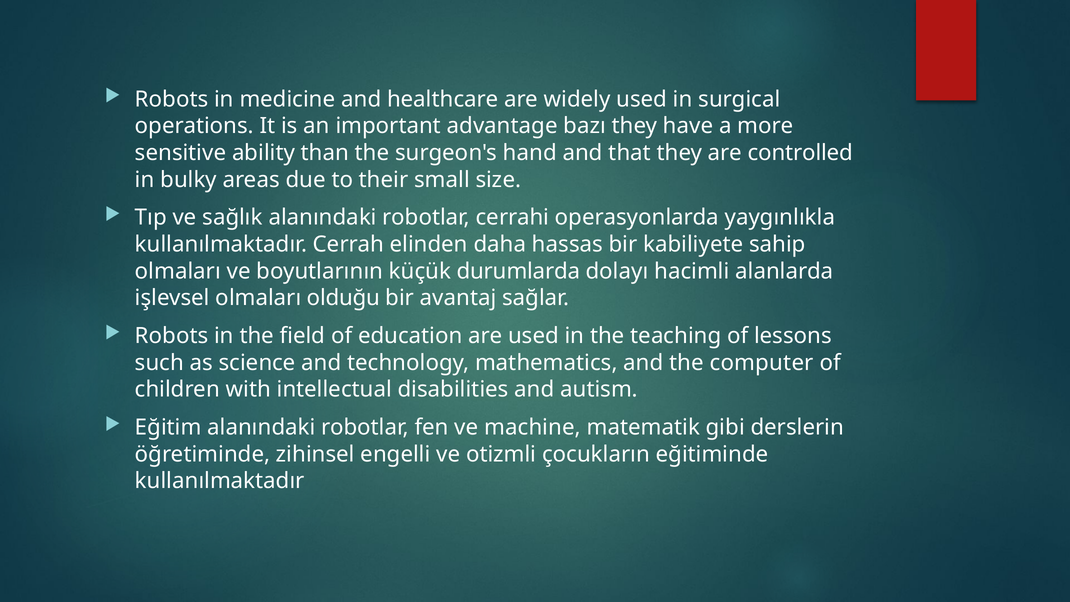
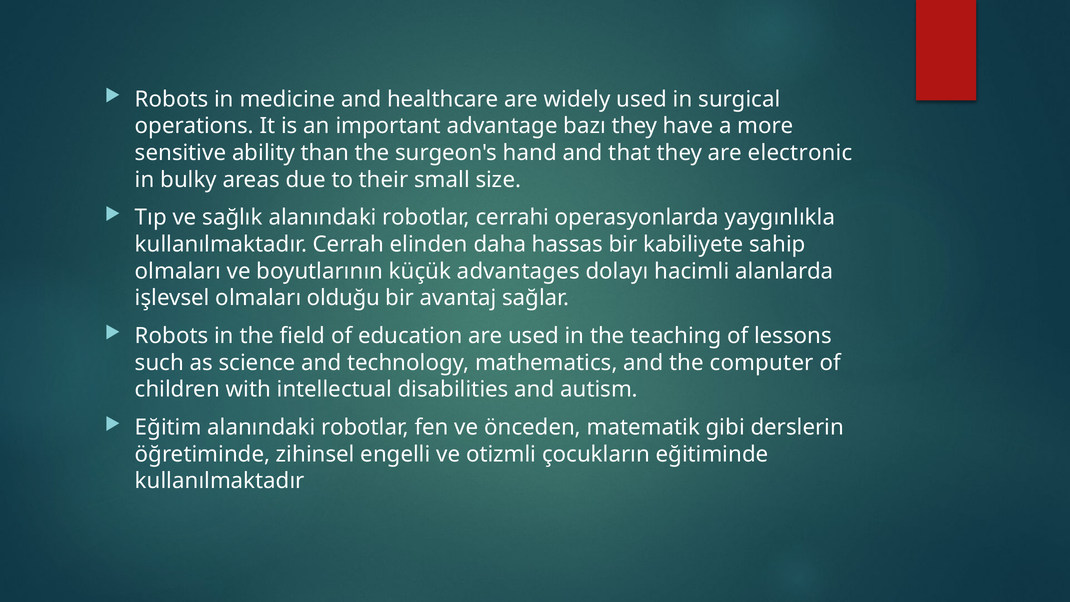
controlled: controlled -> electronic (800, 153)
durumlarda: durumlarda -> advantages (518, 271)
machine: machine -> önceden (533, 427)
